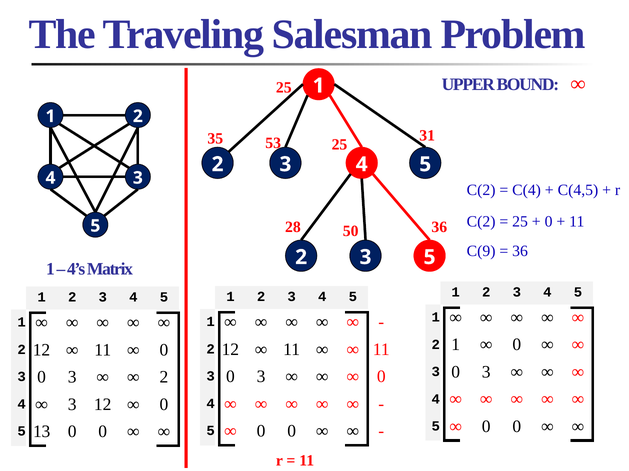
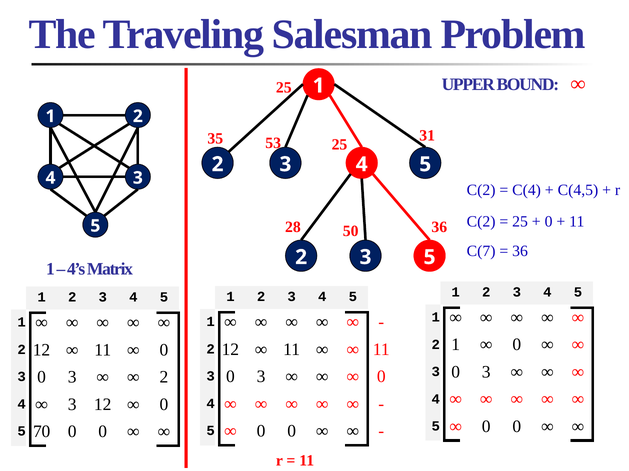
C(9: C(9 -> C(7 (481, 252)
13: 13 -> 70 (42, 432)
